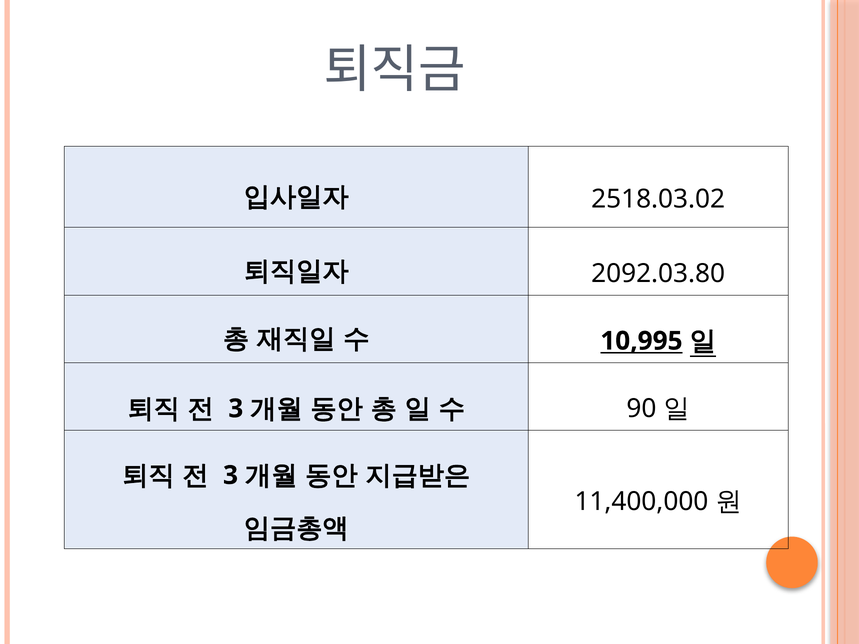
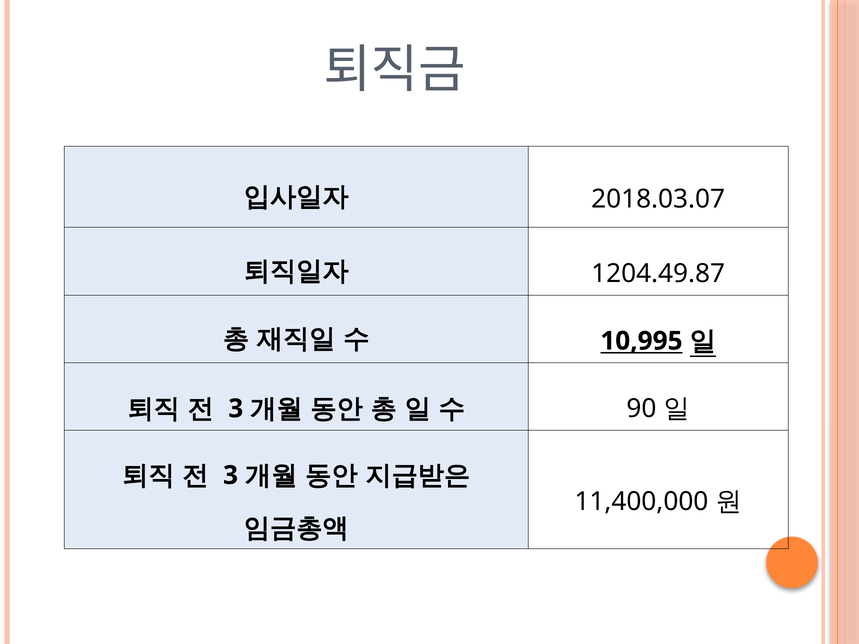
2518.03.02: 2518.03.02 -> 2018.03.07 (658, 199)
2092.03.80: 2092.03.80 -> 1204.49.87 (658, 273)
